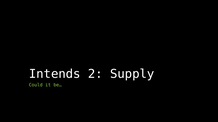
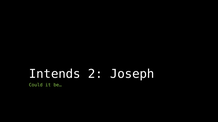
Supply: Supply -> Joseph (132, 74)
